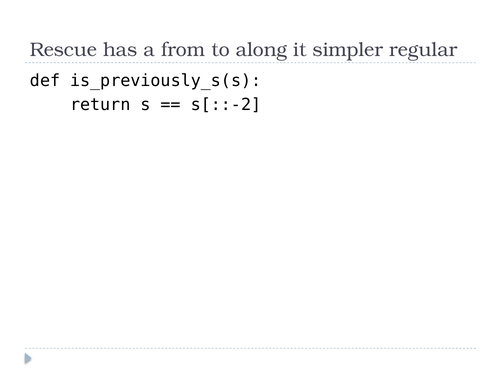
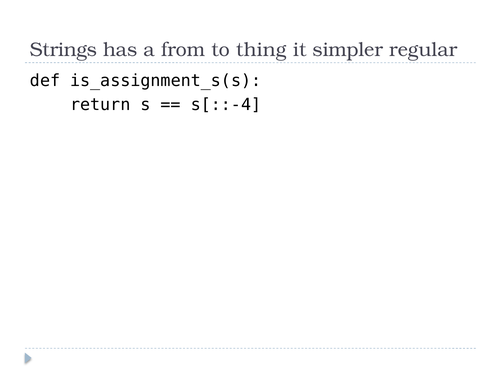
Rescue: Rescue -> Strings (64, 50)
along: along -> thing (261, 50)
is_previously_s(s: is_previously_s(s -> is_assignment_s(s (166, 80)
s[::-2: s[::-2 -> s[::-4 (226, 105)
